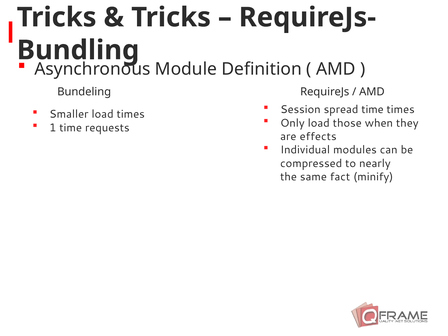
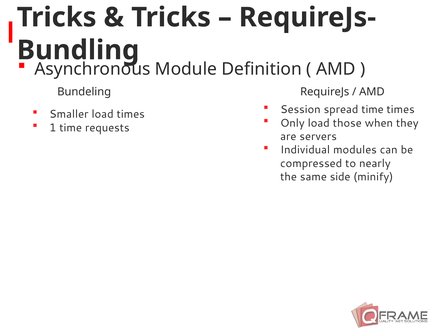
effects: effects -> servers (318, 136)
fact: fact -> side (340, 177)
